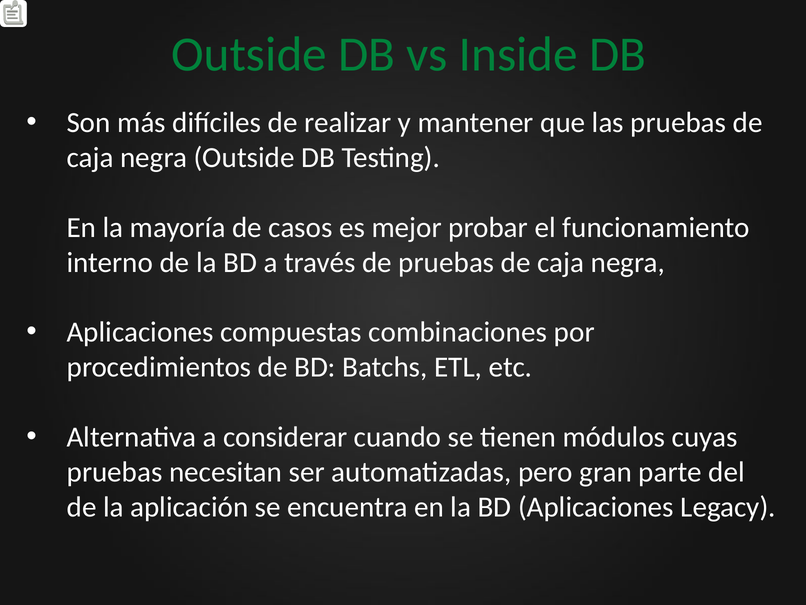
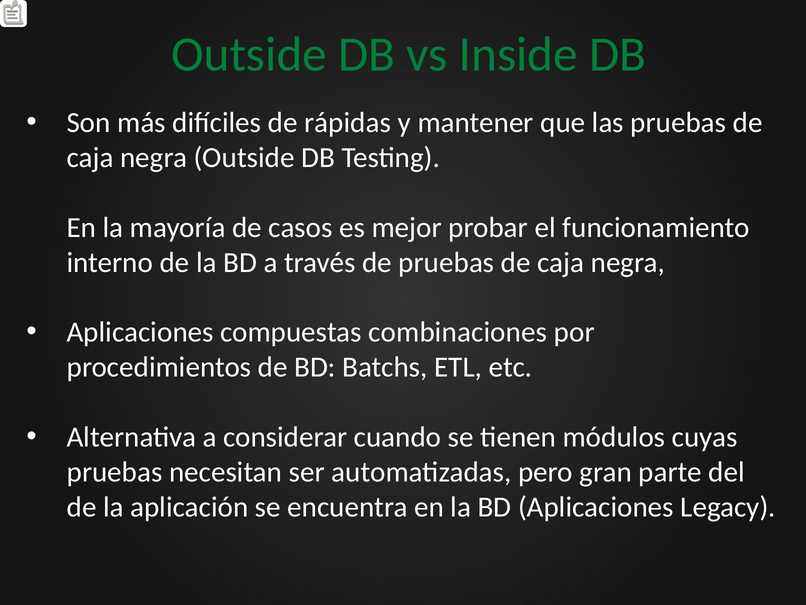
realizar: realizar -> rápidas (348, 123)
